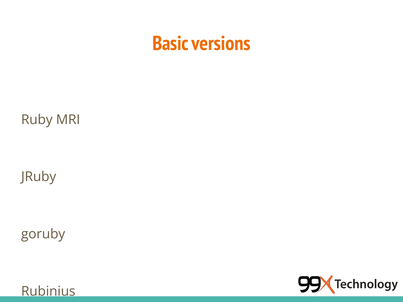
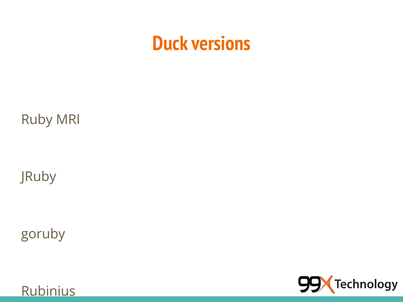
Basic: Basic -> Duck (170, 44)
